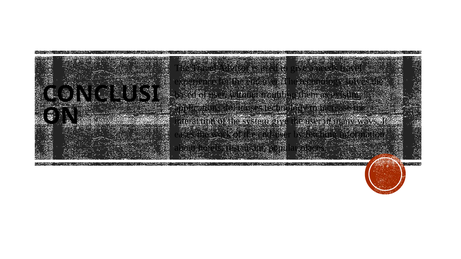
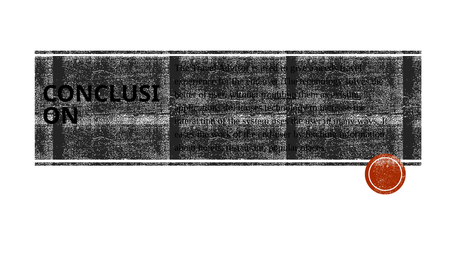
based: based -> better (185, 95)
troubling underline: none -> present (279, 95)
system give: give -> uses (280, 121)
